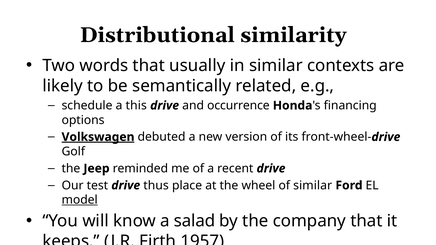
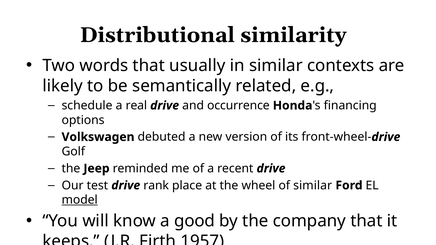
this: this -> real (136, 106)
Volkswagen underline: present -> none (98, 137)
thus: thus -> rank (156, 186)
salad: salad -> good (195, 221)
